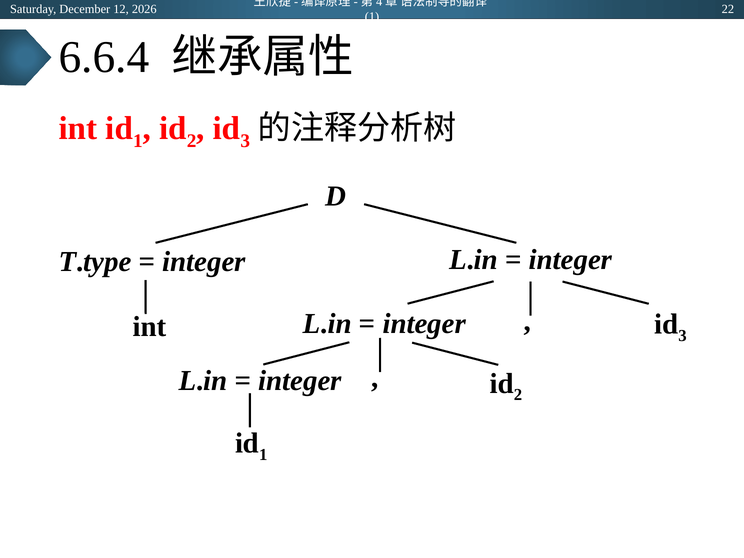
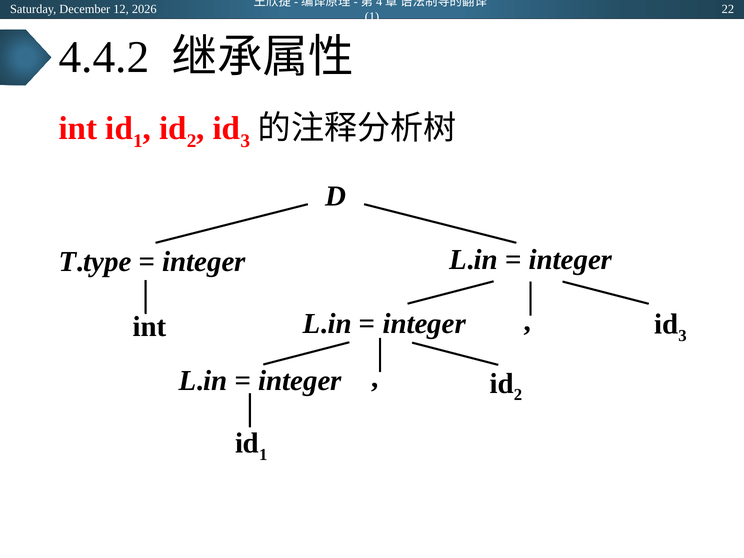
6.6.4: 6.6.4 -> 4.4.2 (104, 57)
